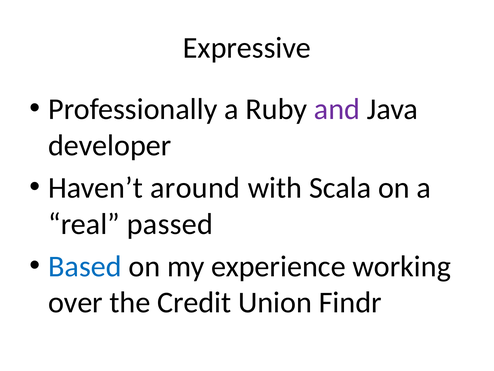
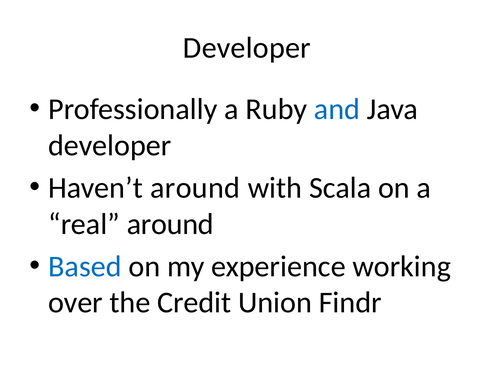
Expressive: Expressive -> Developer (247, 48)
and colour: purple -> blue (337, 109)
real passed: passed -> around (170, 224)
